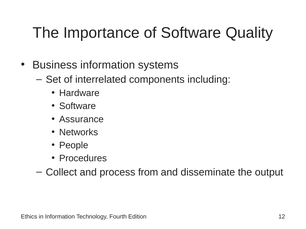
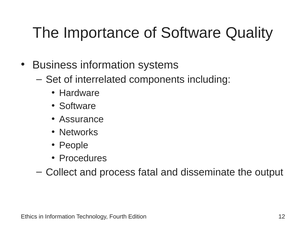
from: from -> fatal (148, 173)
